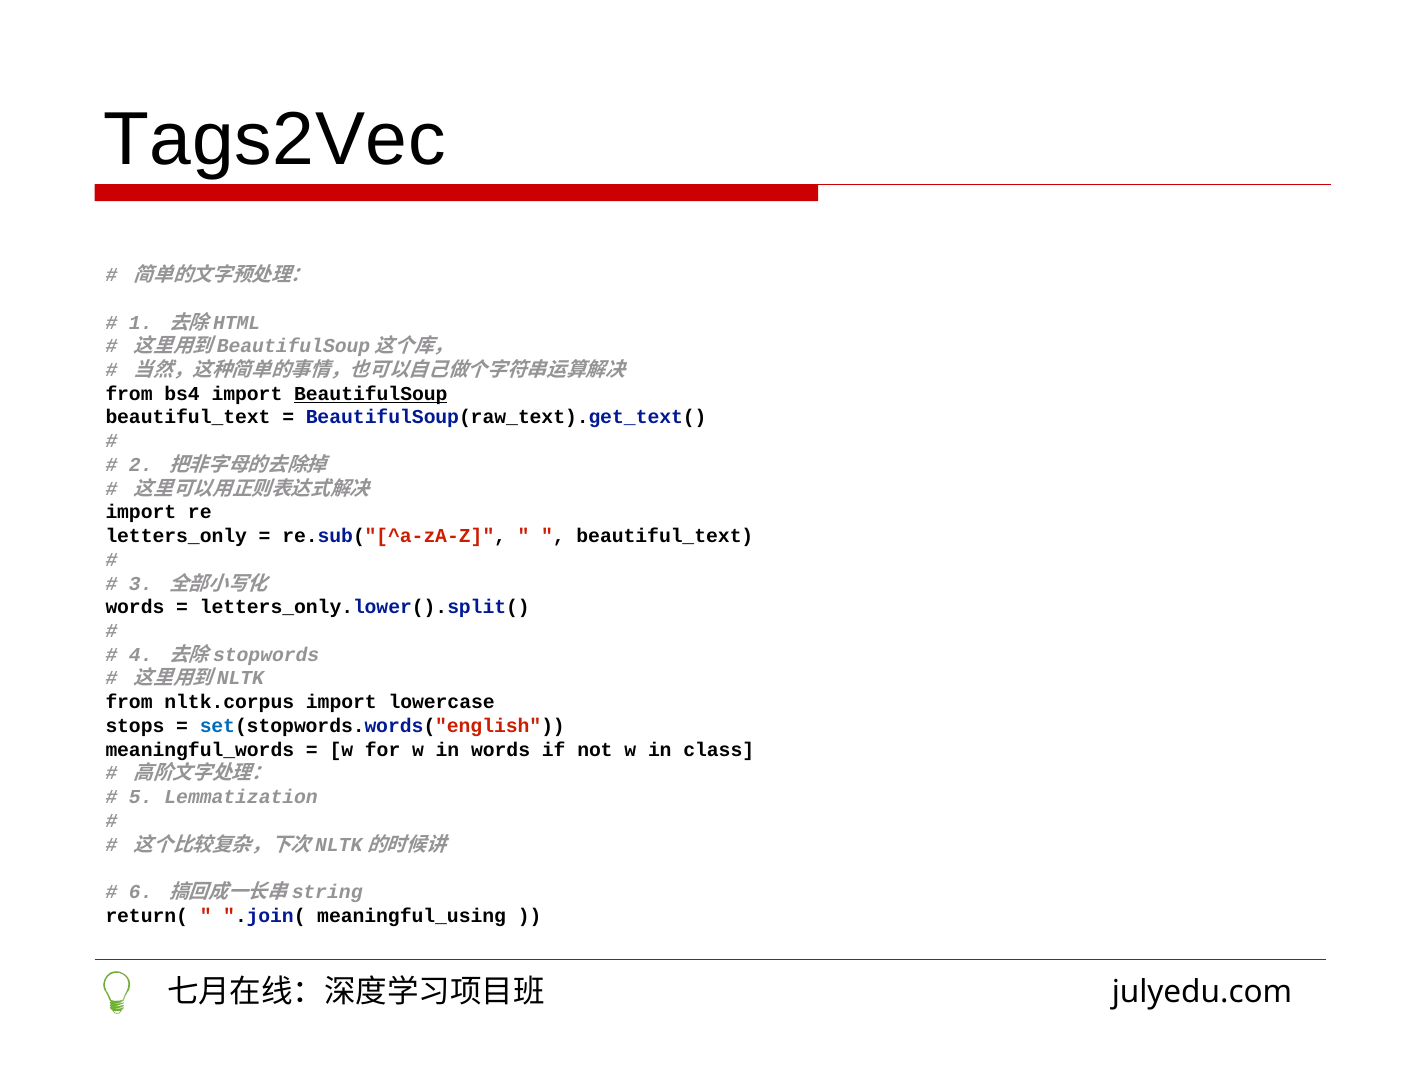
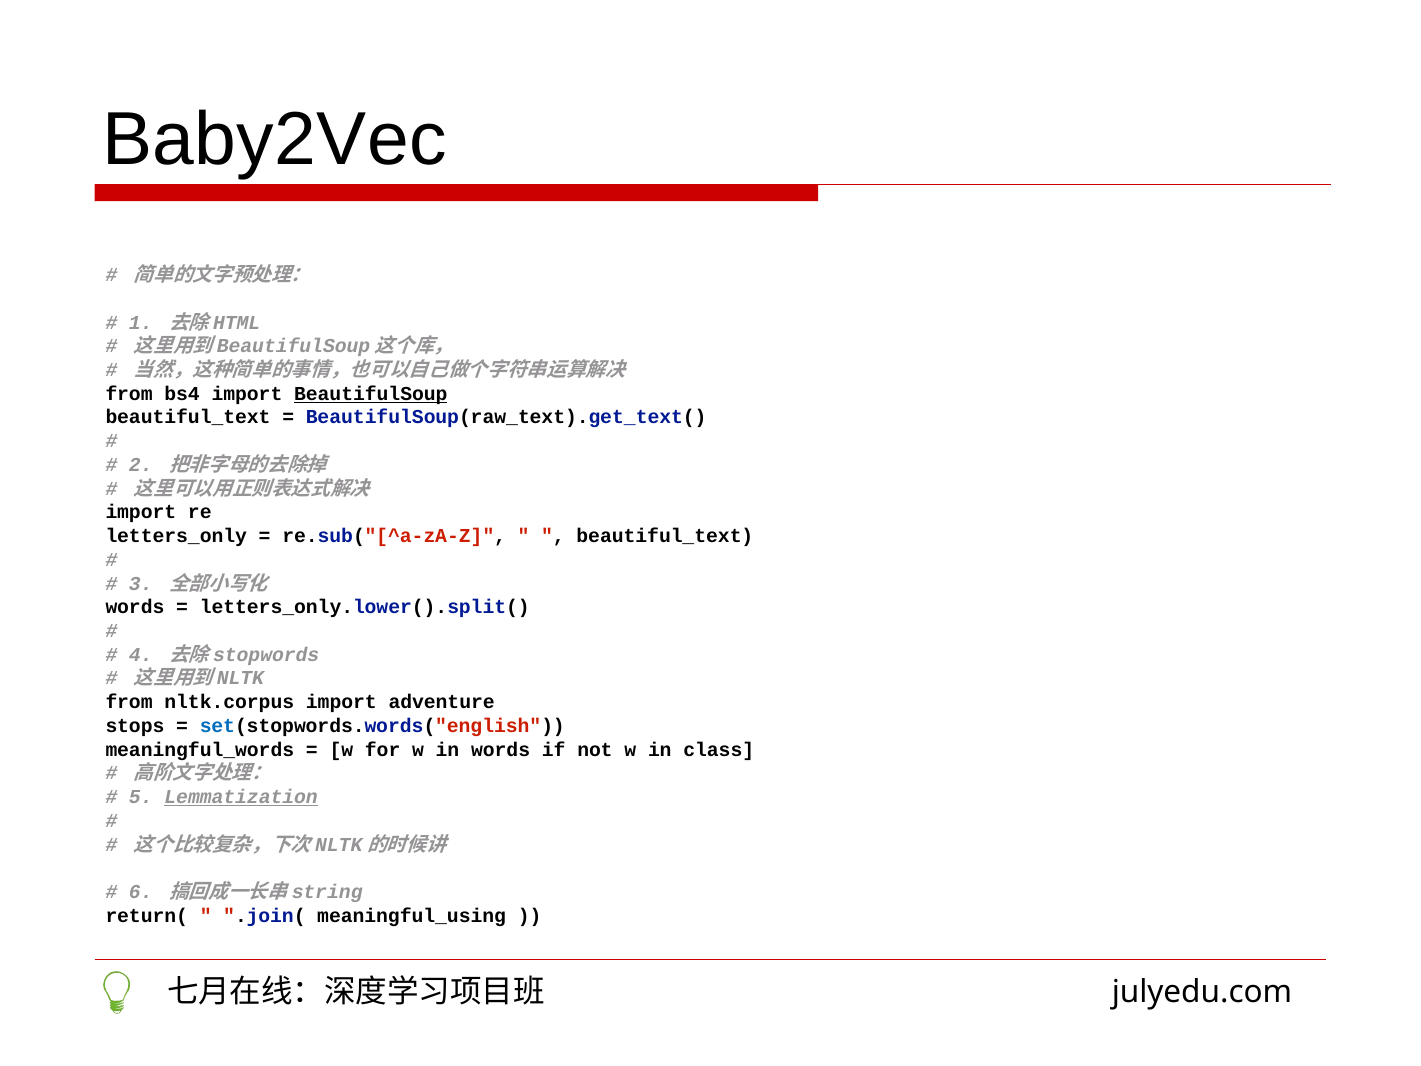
Tags2Vec: Tags2Vec -> Baby2Vec (275, 140)
lowercase: lowercase -> adventure (442, 702)
Lemmatization underline: none -> present (241, 797)
